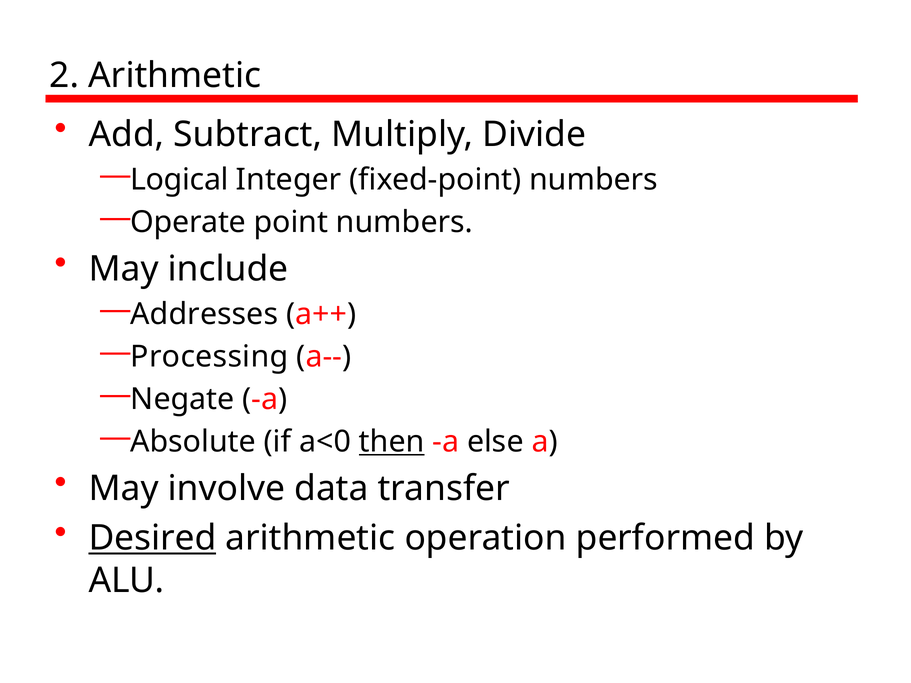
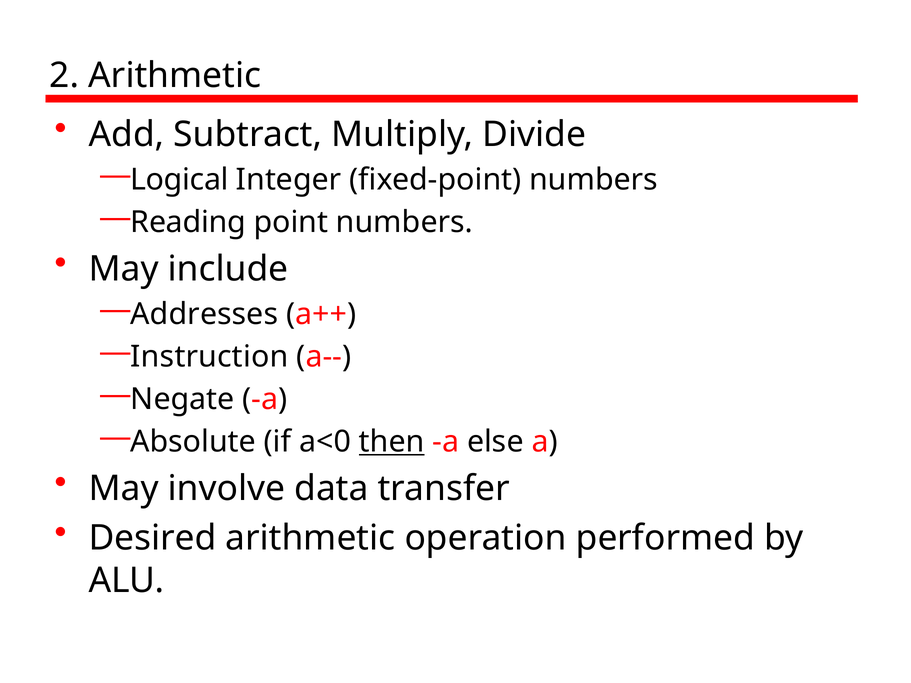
Operate: Operate -> Reading (188, 222)
Processing: Processing -> Instruction (209, 357)
Desired underline: present -> none (153, 538)
